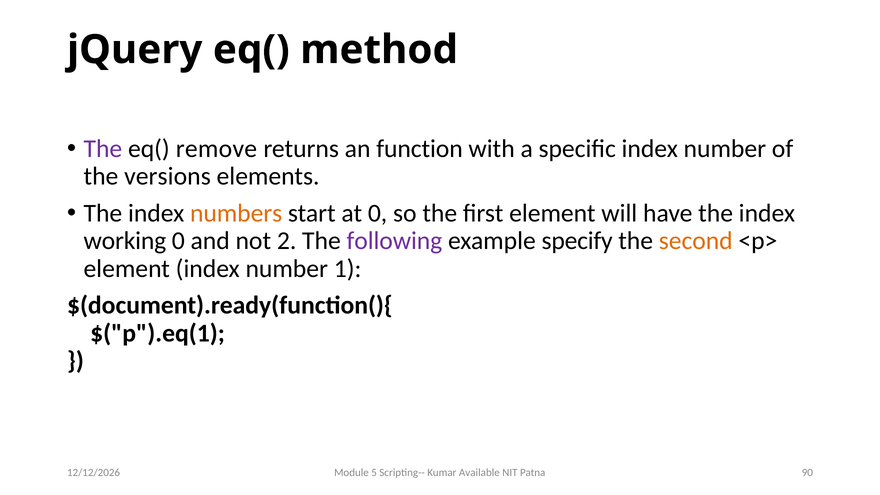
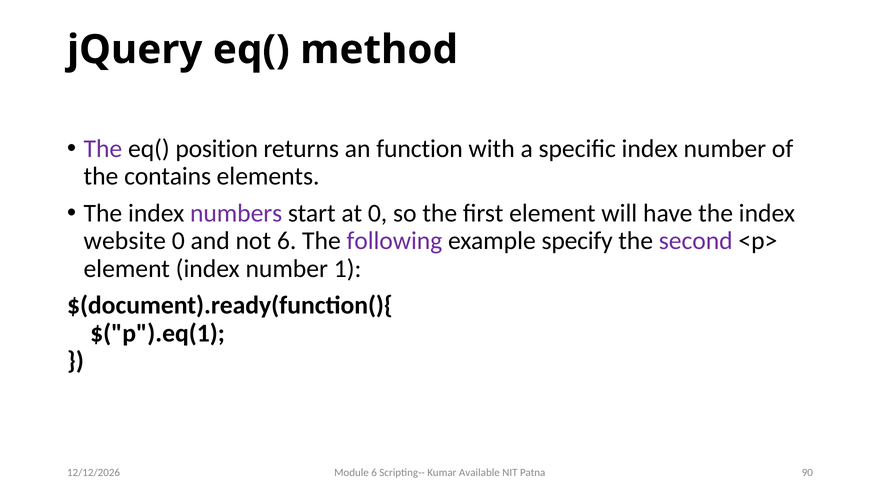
remove: remove -> position (217, 149)
versions: versions -> contains (168, 176)
numbers colour: orange -> purple (236, 213)
working: working -> website (125, 241)
not 2: 2 -> 6 (287, 241)
second colour: orange -> purple (696, 241)
Module 5: 5 -> 6 (374, 473)
